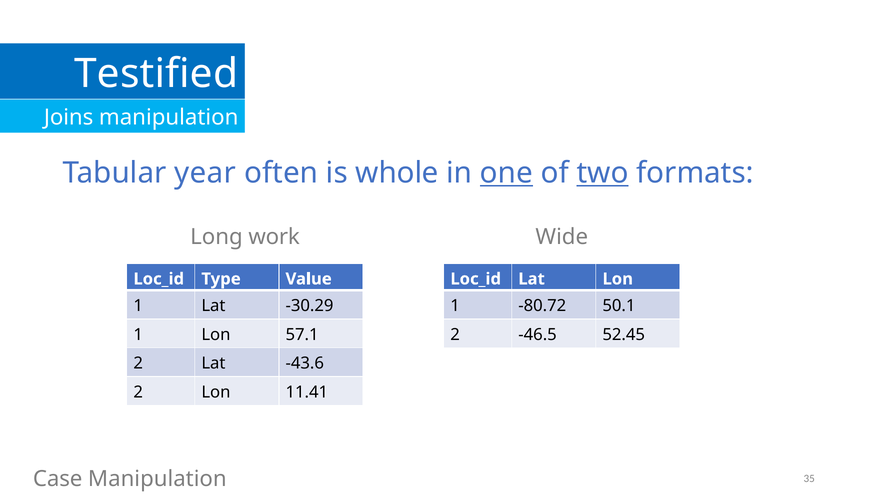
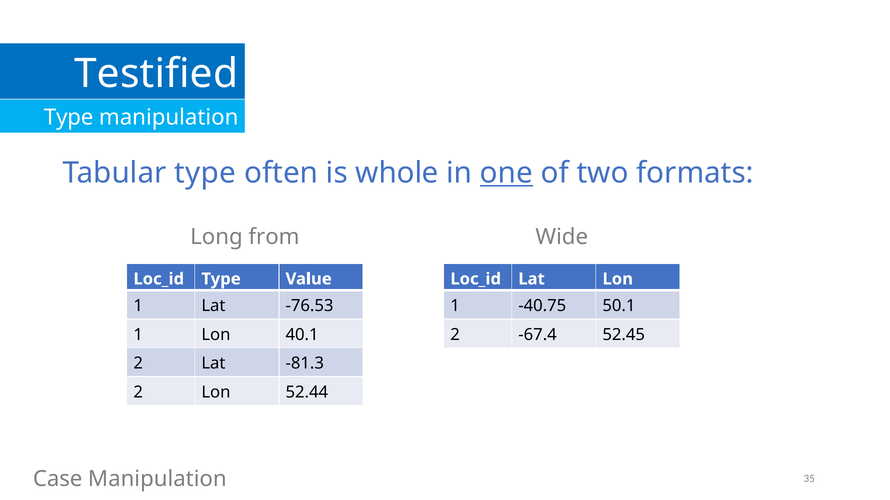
Joins: Joins -> Type (69, 118)
Tabular year: year -> type (205, 173)
two underline: present -> none (602, 173)
work: work -> from (274, 237)
-30.29: -30.29 -> -76.53 (310, 306)
-80.72: -80.72 -> -40.75 (542, 306)
57.1: 57.1 -> 40.1 (302, 335)
-46.5: -46.5 -> -67.4 (538, 335)
-43.6: -43.6 -> -81.3 (305, 364)
11.41: 11.41 -> 52.44 (307, 393)
